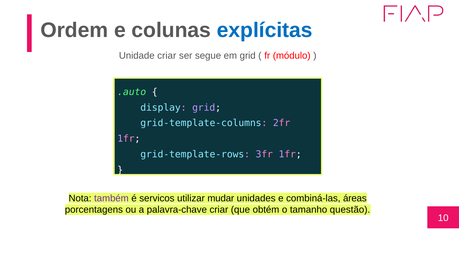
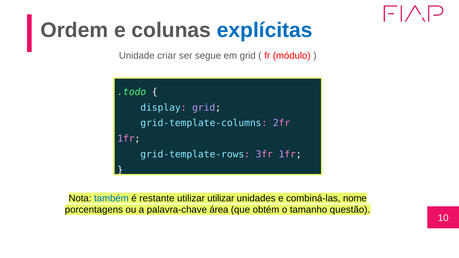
.auto: .auto -> .todo (132, 92)
também colour: purple -> blue (111, 198)
servicos: servicos -> restante (157, 198)
utilizar mudar: mudar -> utilizar (221, 198)
áreas: áreas -> nome (355, 198)
palavra-chave criar: criar -> área (219, 210)
